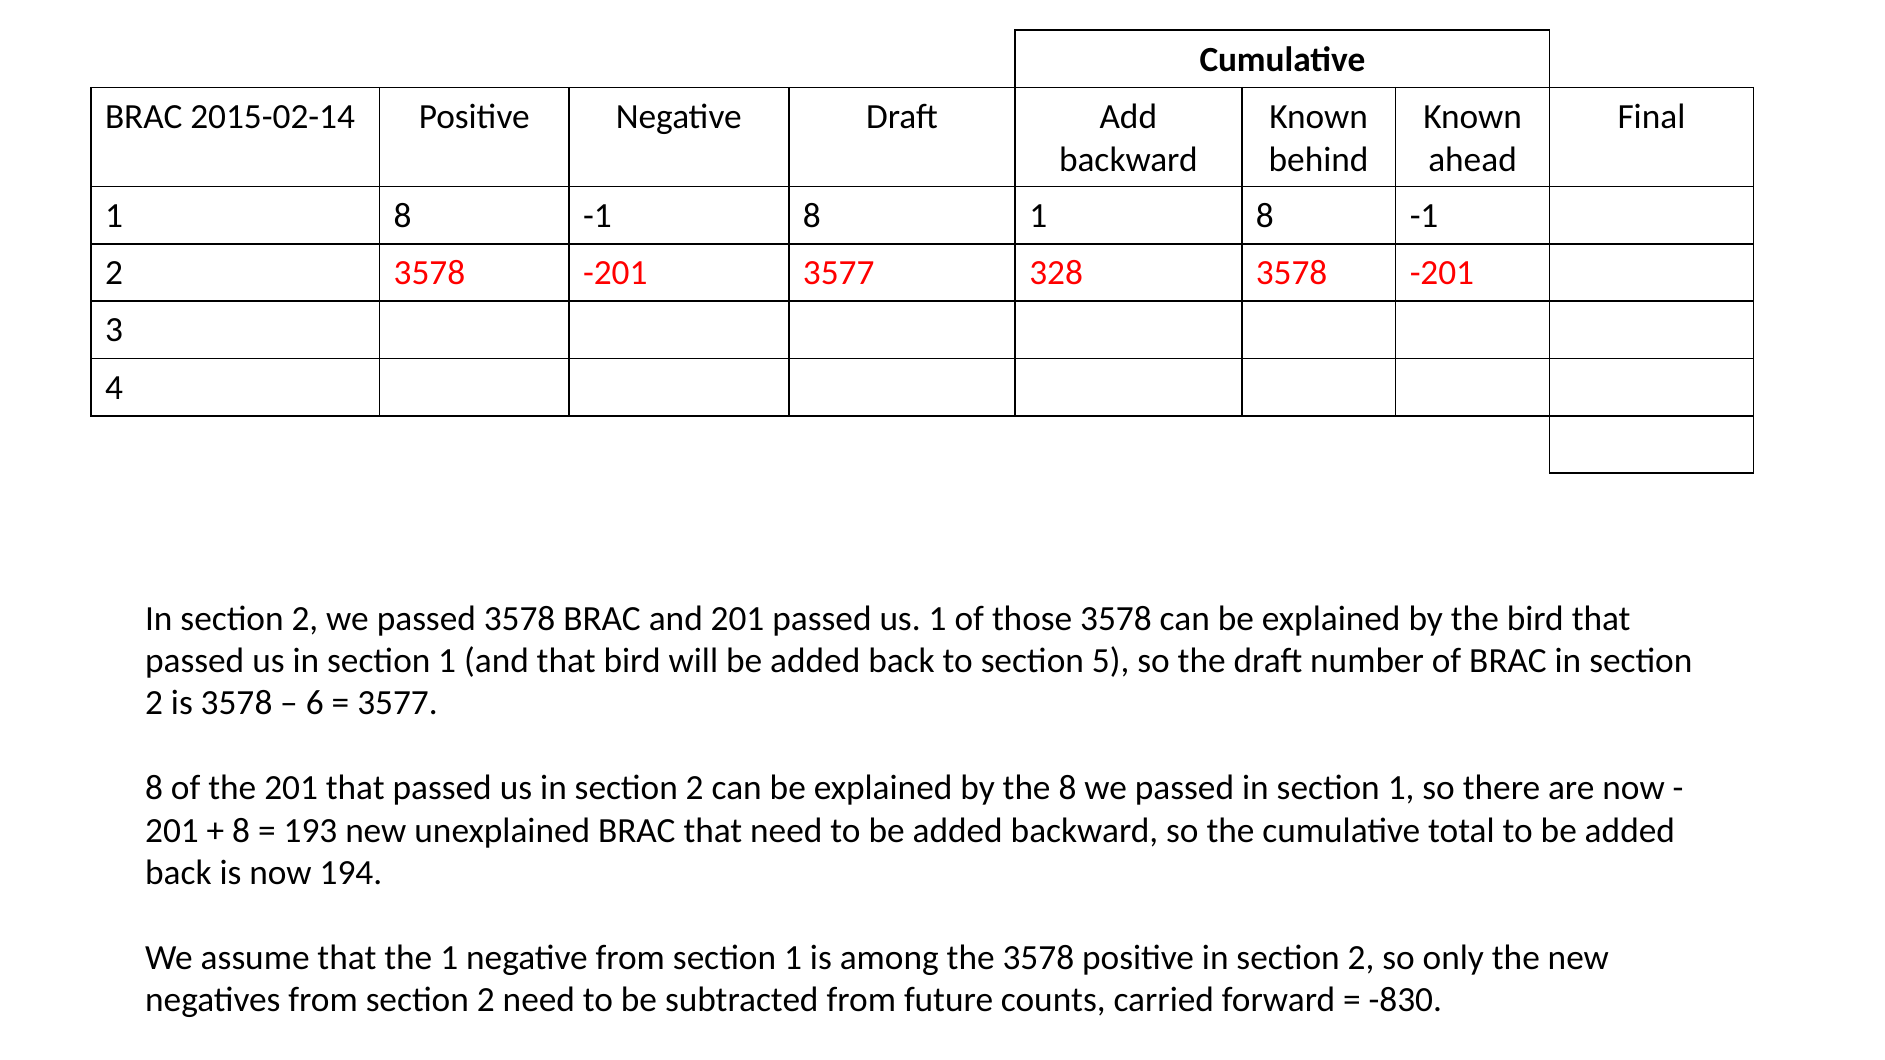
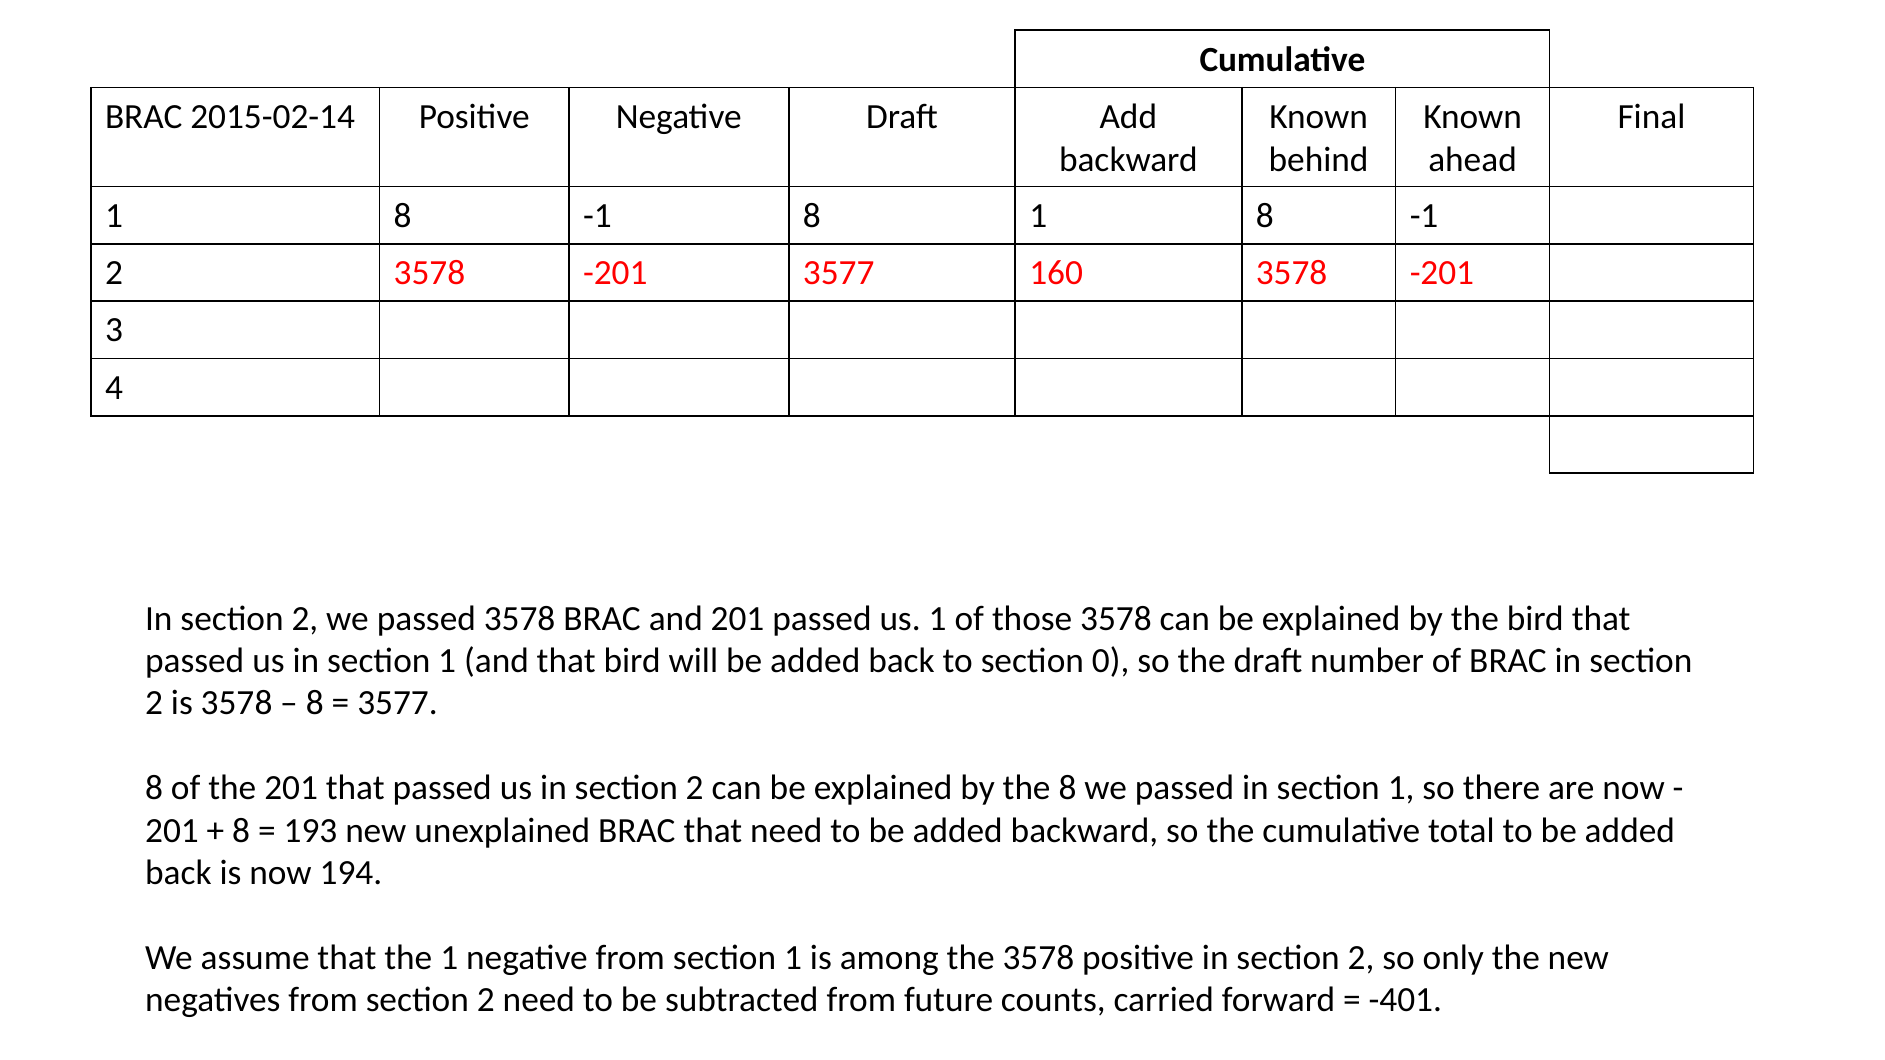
328: 328 -> 160 (1056, 273)
5: 5 -> 0 (1111, 661)
6: 6 -> 8 (315, 703)
-830: -830 -> -401 (1405, 1000)
